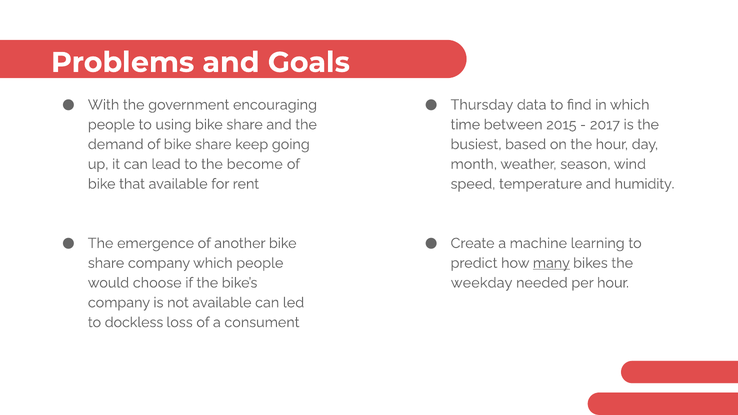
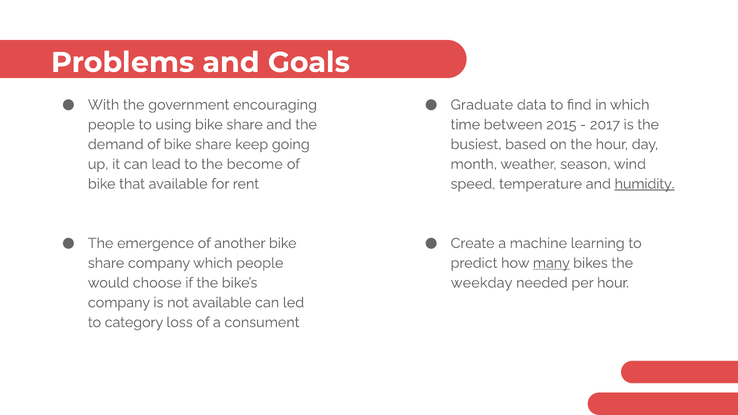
Thursday: Thursday -> Graduate (482, 105)
humidity underline: none -> present (645, 184)
dockless: dockless -> category (134, 322)
